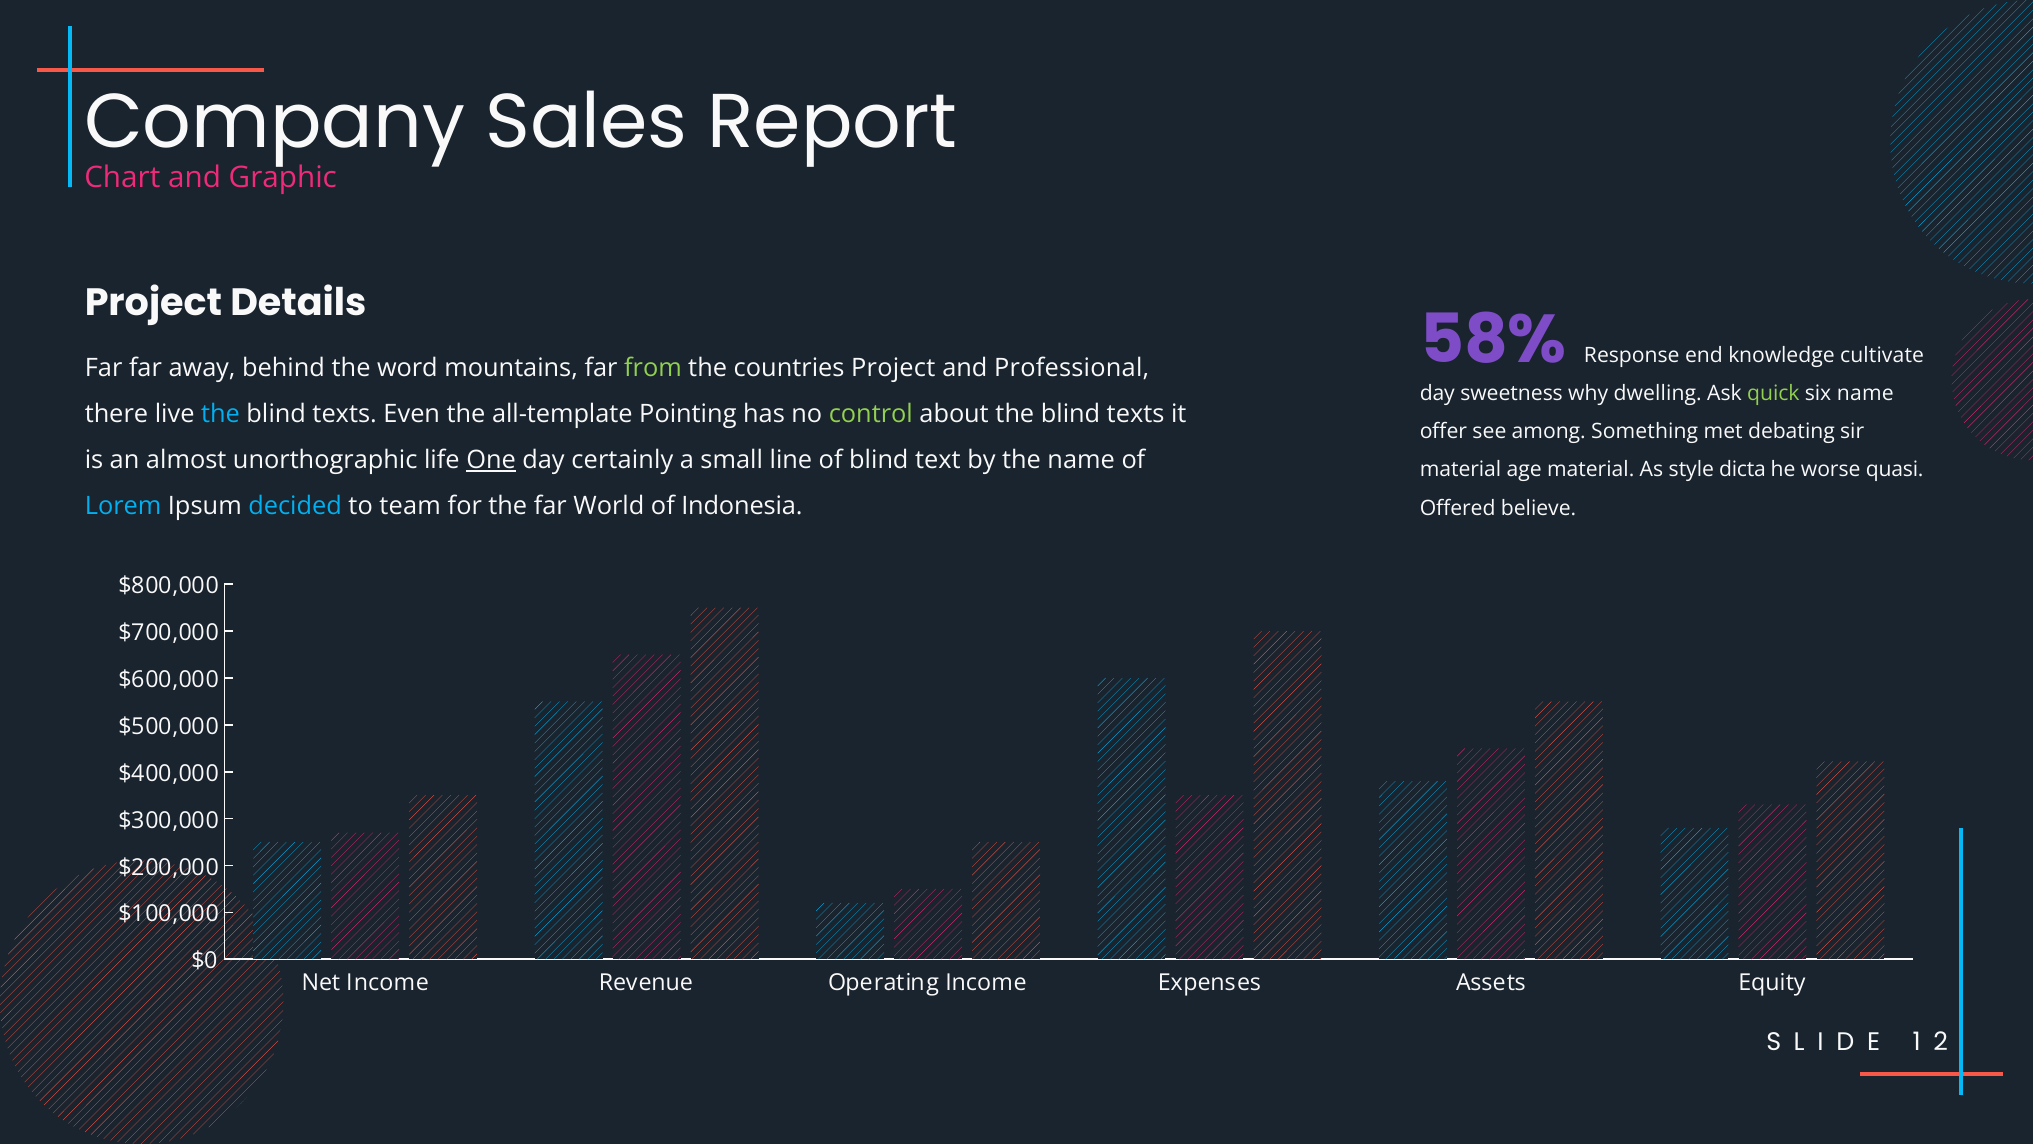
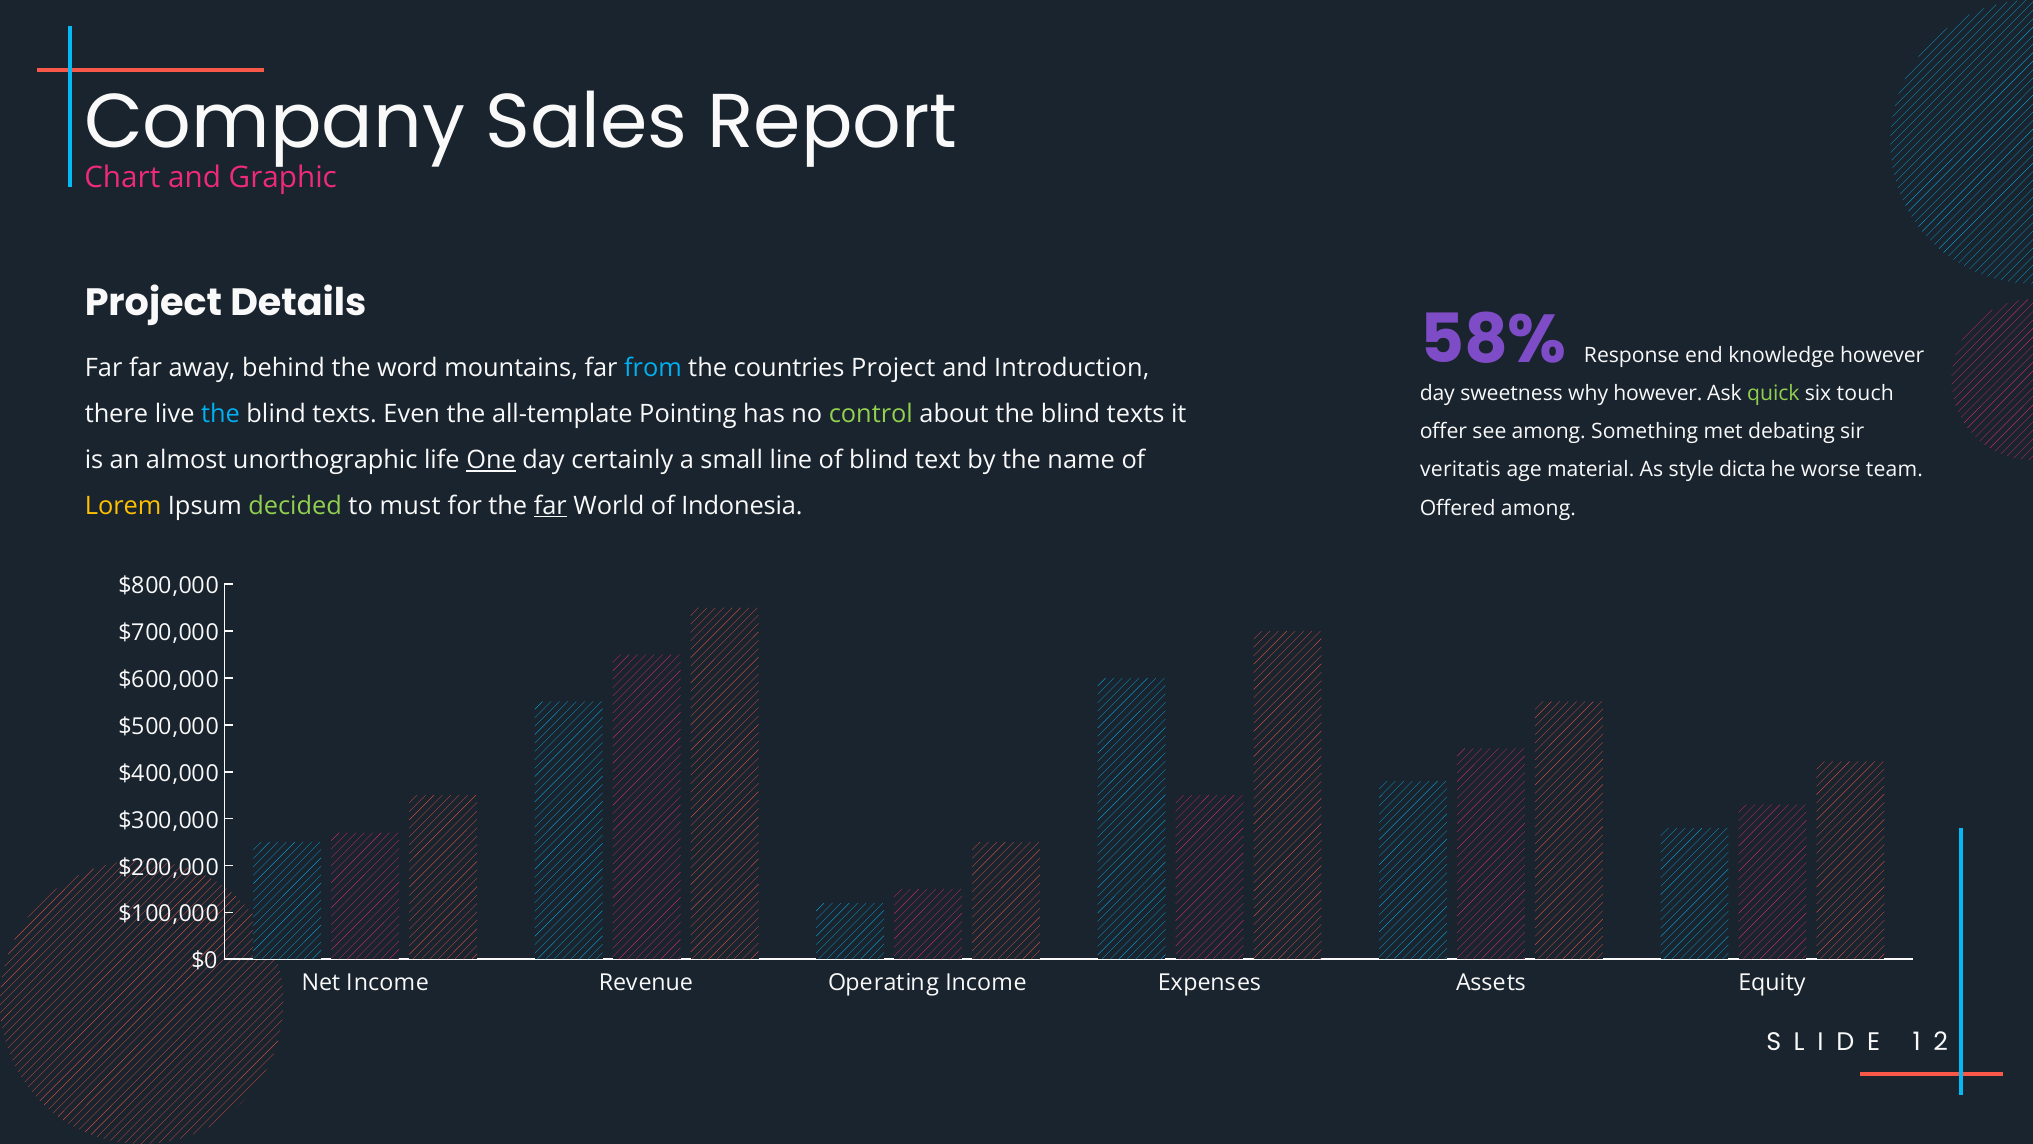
knowledge cultivate: cultivate -> however (1882, 355)
from colour: light green -> light blue (653, 368)
Professional: Professional -> Introduction (1072, 368)
why dwelling: dwelling -> however (1658, 393)
six name: name -> touch (1865, 393)
material: material -> veritatis (1460, 470)
quasi: quasi -> team (1894, 470)
Lorem colour: light blue -> yellow (123, 505)
decided colour: light blue -> light green (295, 505)
team: team -> must (410, 505)
far underline: none -> present (550, 505)
Offered believe: believe -> among (1538, 508)
